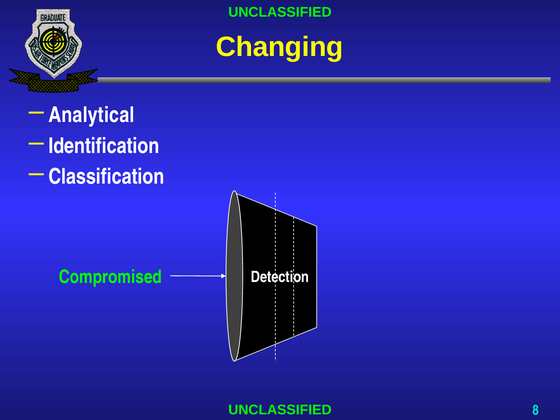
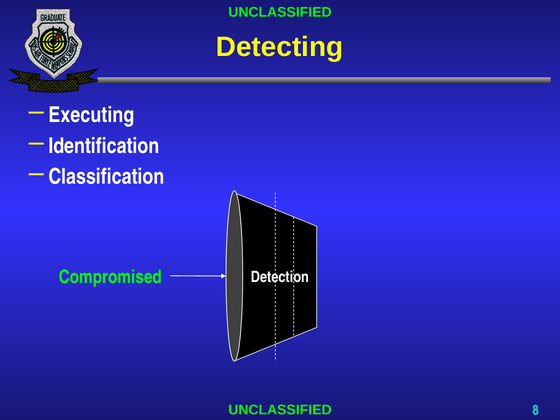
Changing: Changing -> Detecting (280, 47)
Analytical: Analytical -> Executing (91, 115)
